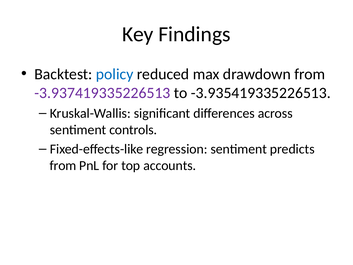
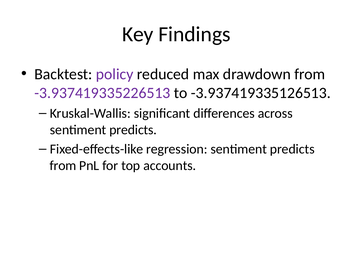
policy colour: blue -> purple (115, 74)
-3.935419335226513: -3.935419335226513 -> -3.937419335126513 (261, 93)
controls: controls -> predicts (133, 130)
